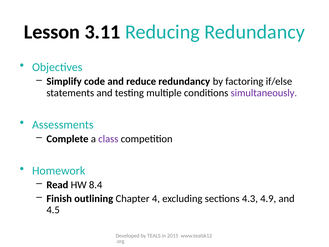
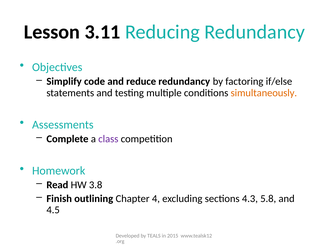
simultaneously colour: purple -> orange (264, 93)
8.4: 8.4 -> 3.8 (96, 185)
4.9: 4.9 -> 5.8 (268, 198)
